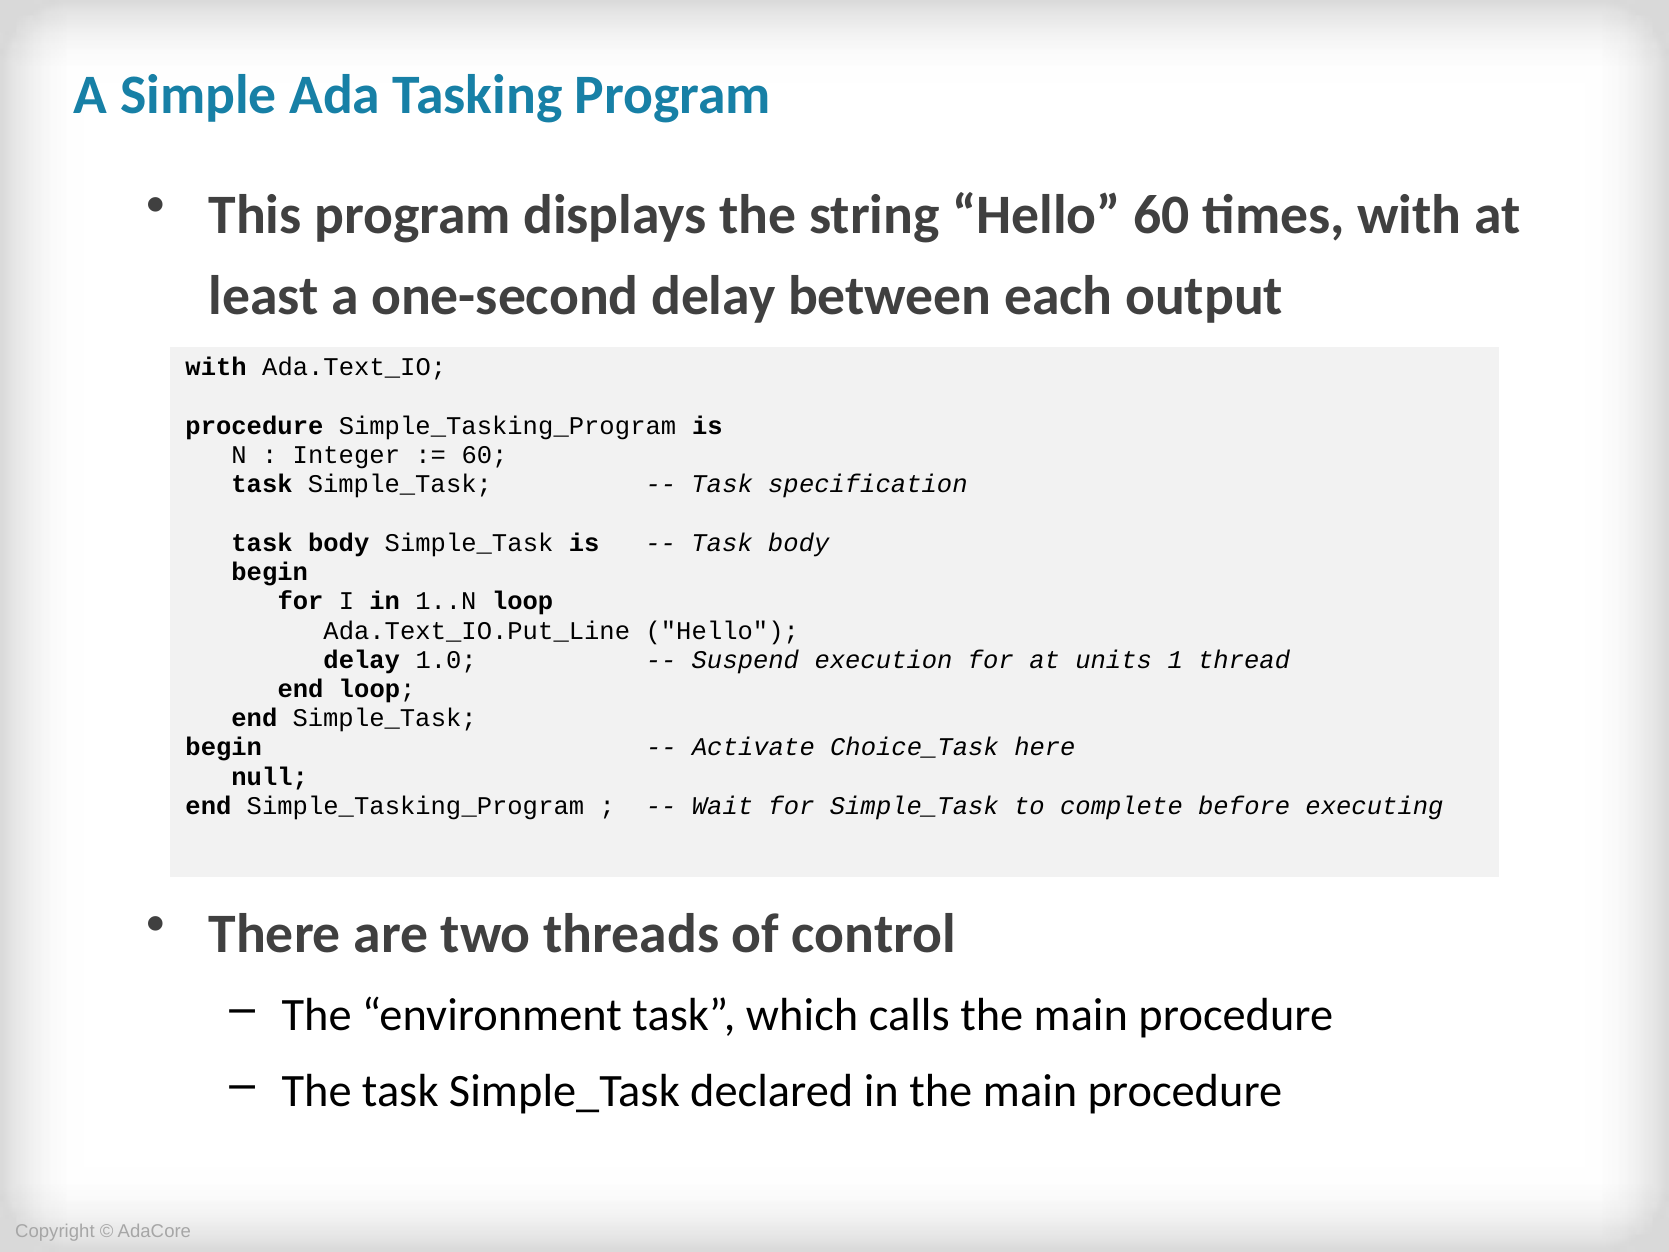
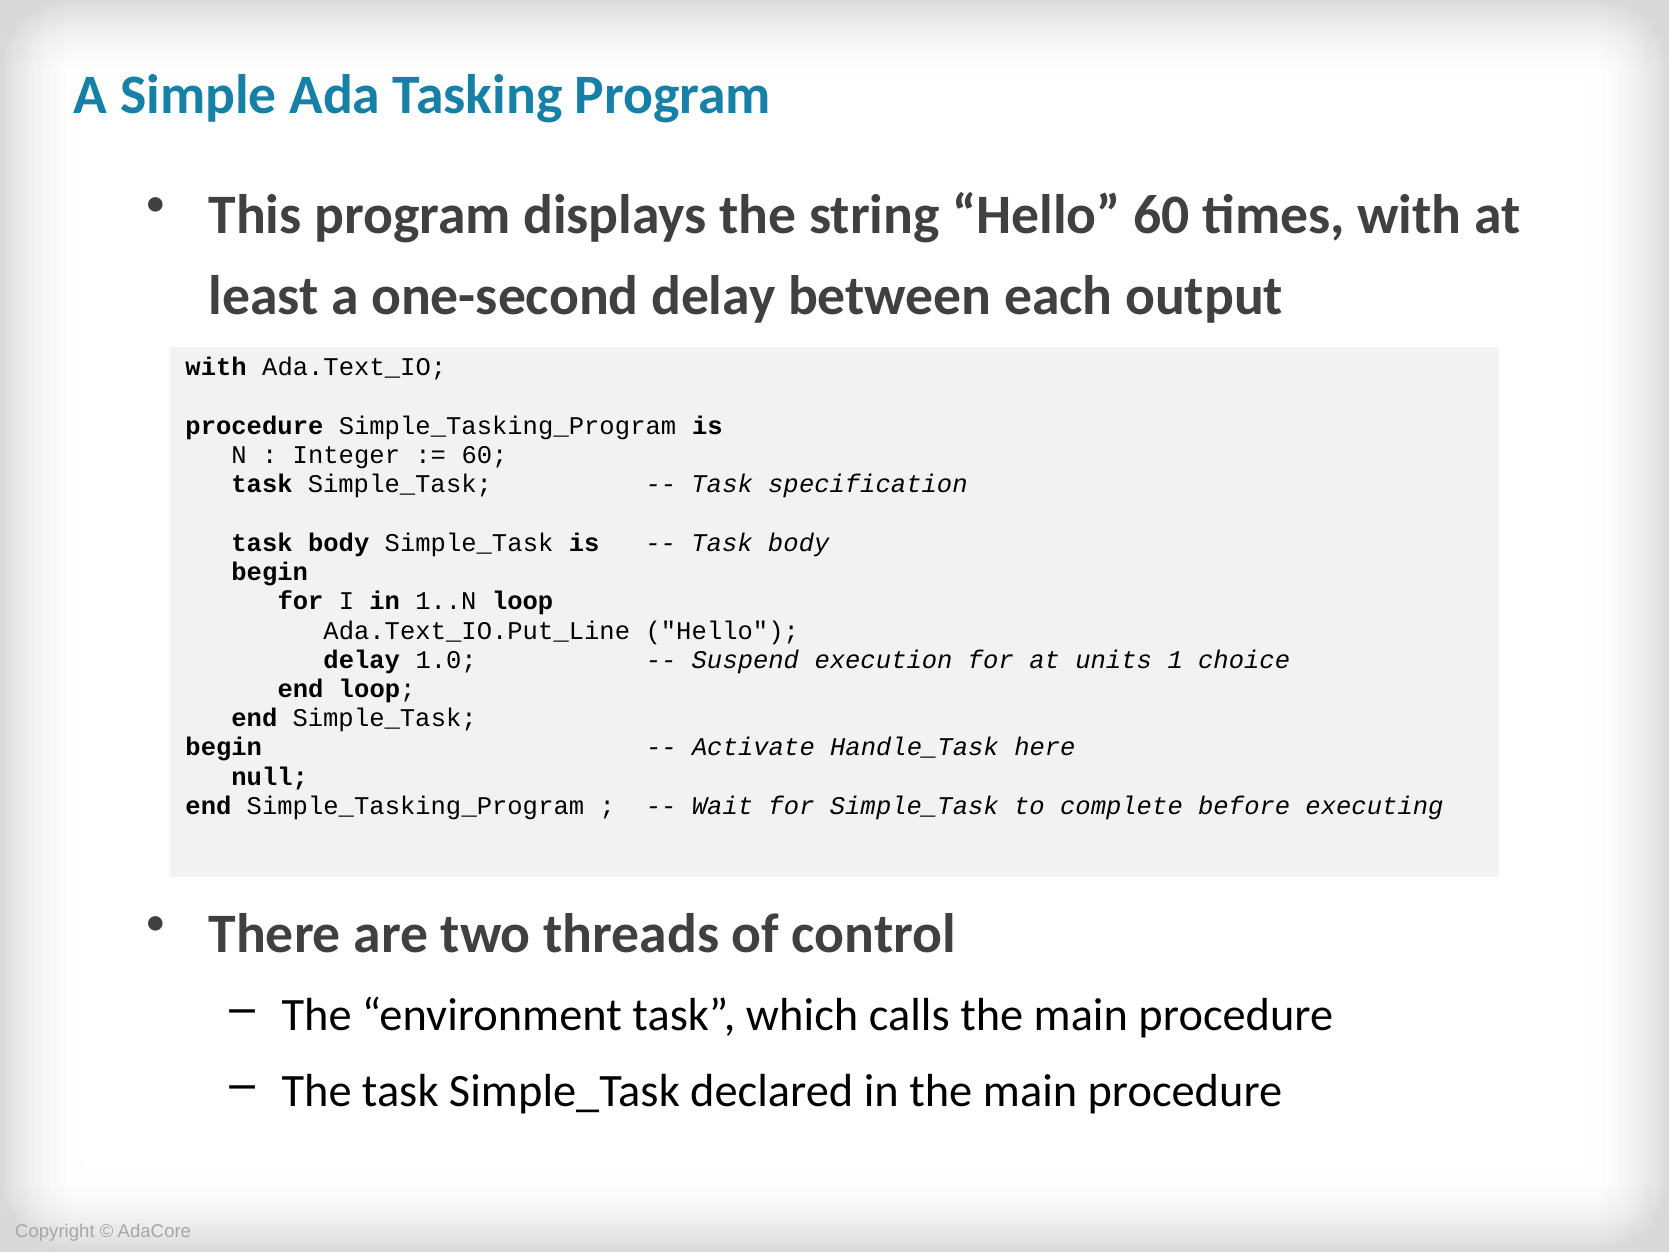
thread: thread -> choice (1244, 660)
Choice_Task: Choice_Task -> Handle_Task (914, 747)
